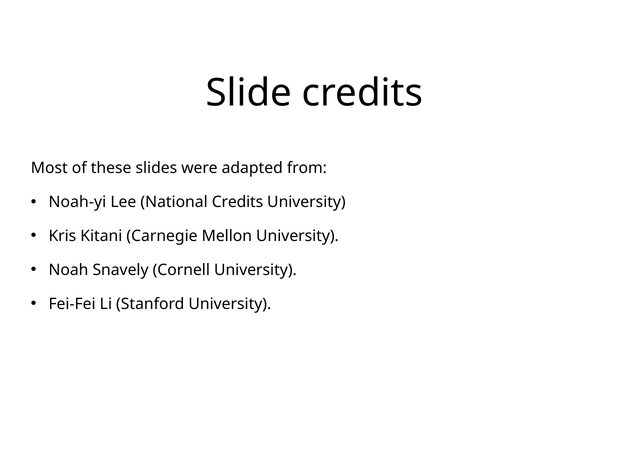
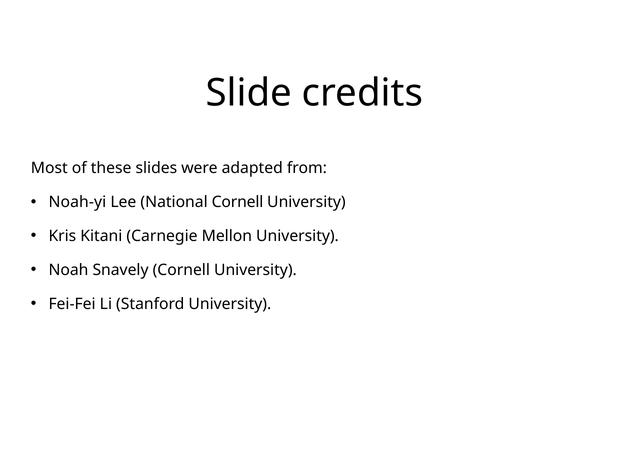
National Credits: Credits -> Cornell (238, 202)
